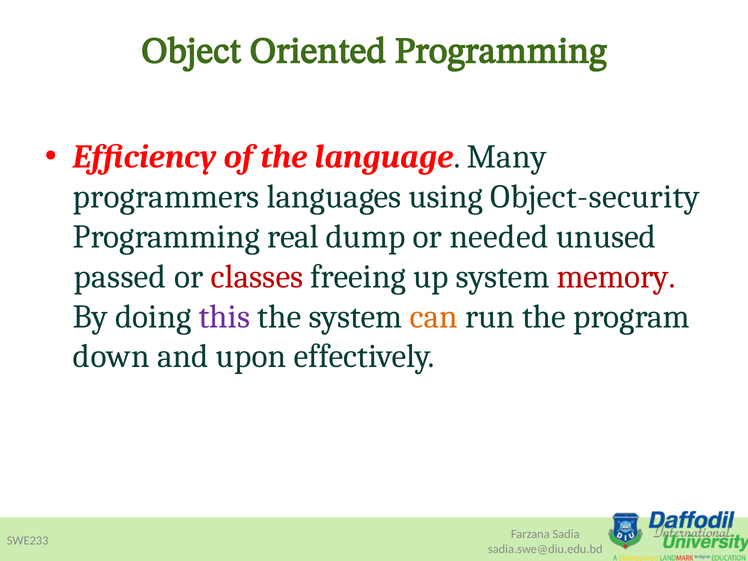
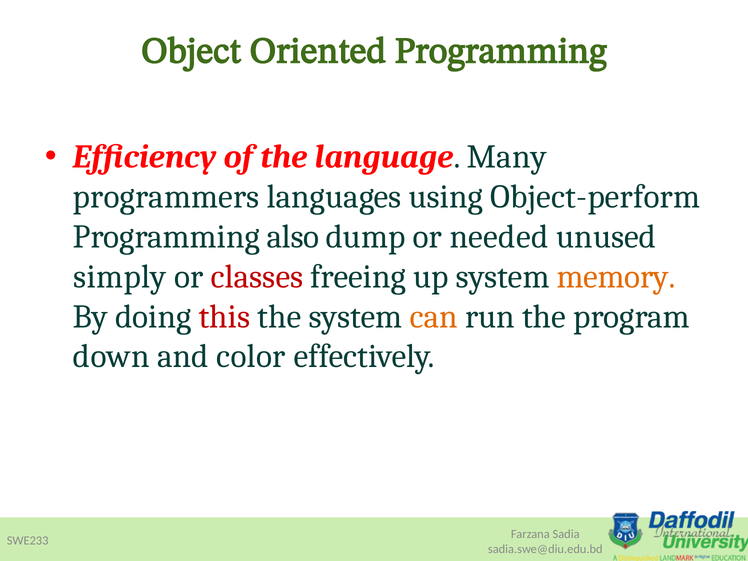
Object-security: Object-security -> Object-perform (595, 197)
real: real -> also (293, 237)
passed: passed -> simply (120, 277)
memory colour: red -> orange (616, 277)
this colour: purple -> red (224, 317)
upon: upon -> color (251, 356)
